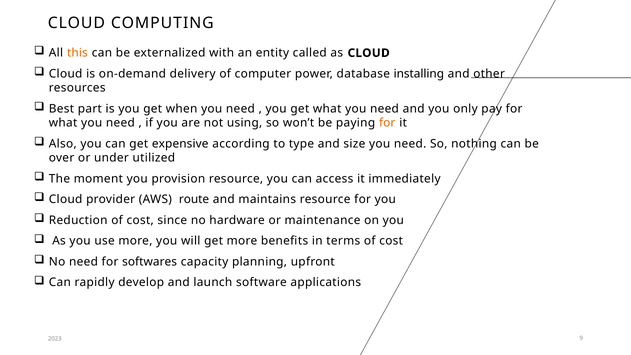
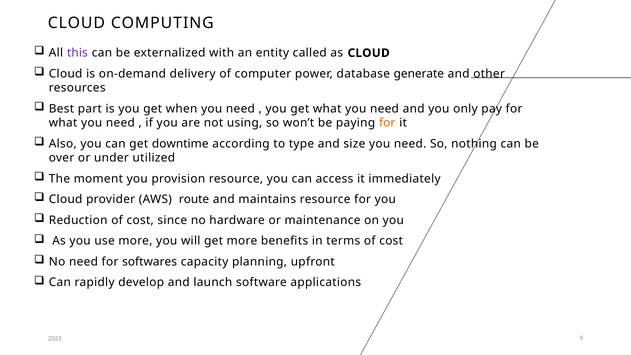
this colour: orange -> purple (77, 53)
installing: installing -> generate (419, 74)
expensive: expensive -> downtime (180, 144)
